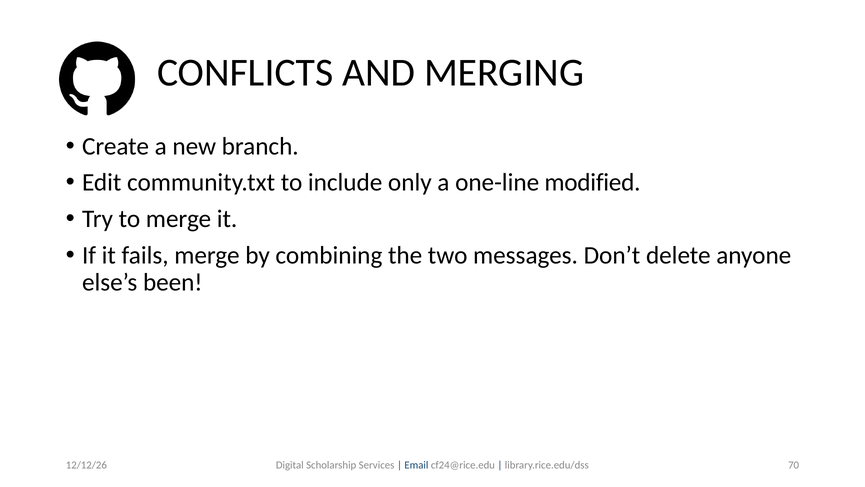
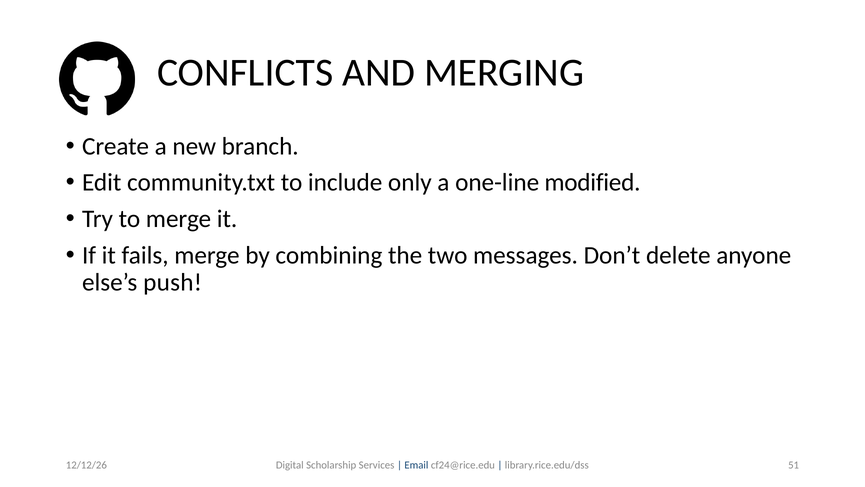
been: been -> push (173, 282)
70: 70 -> 51 (794, 465)
